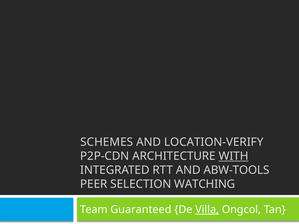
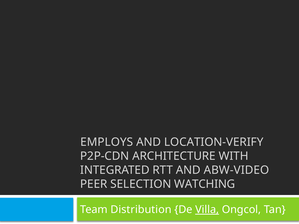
SCHEMES: SCHEMES -> EMPLOYS (107, 142)
WITH underline: present -> none (234, 156)
ABW-TOOLS: ABW-TOOLS -> ABW-VIDEO (236, 170)
Guaranteed: Guaranteed -> Distribution (141, 210)
